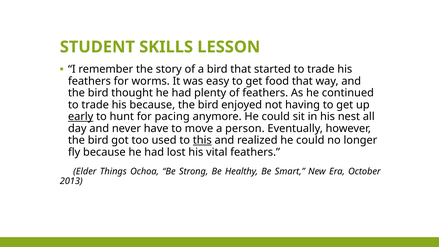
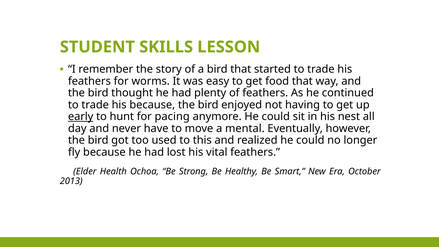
person: person -> mental (245, 128)
this underline: present -> none (202, 140)
Things: Things -> Health (113, 171)
